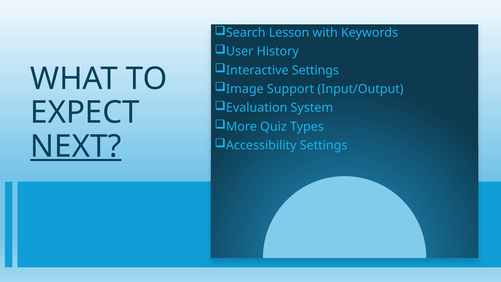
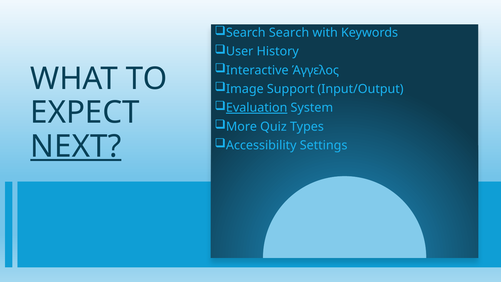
Search Lesson: Lesson -> Search (289, 33)
Interactive Settings: Settings -> Άγγελος (315, 70)
Evaluation underline: none -> present (257, 108)
